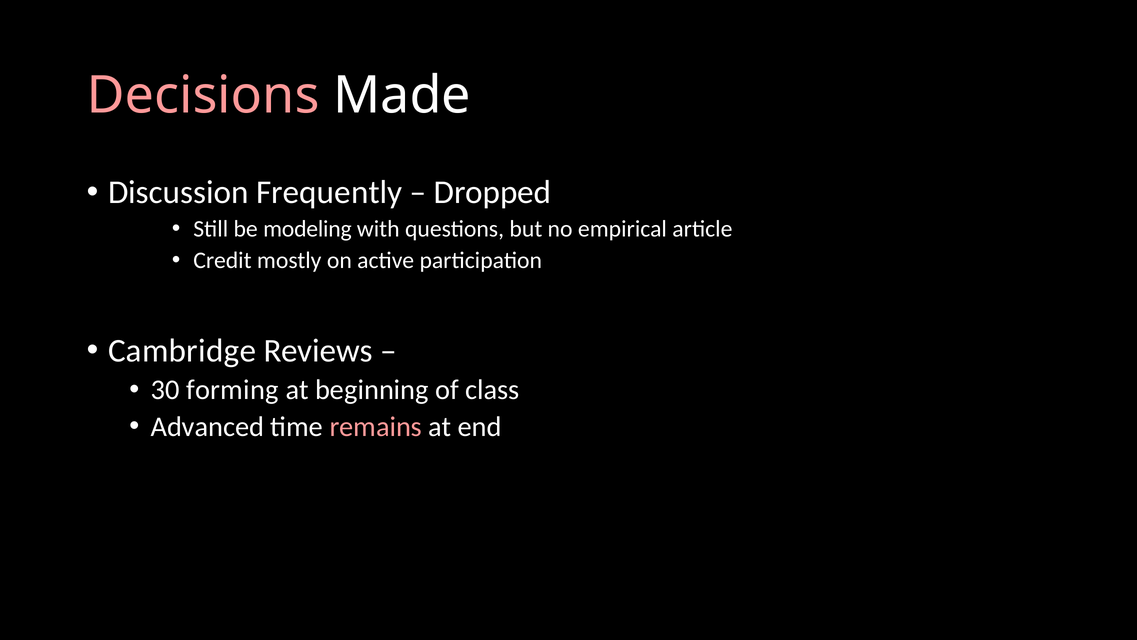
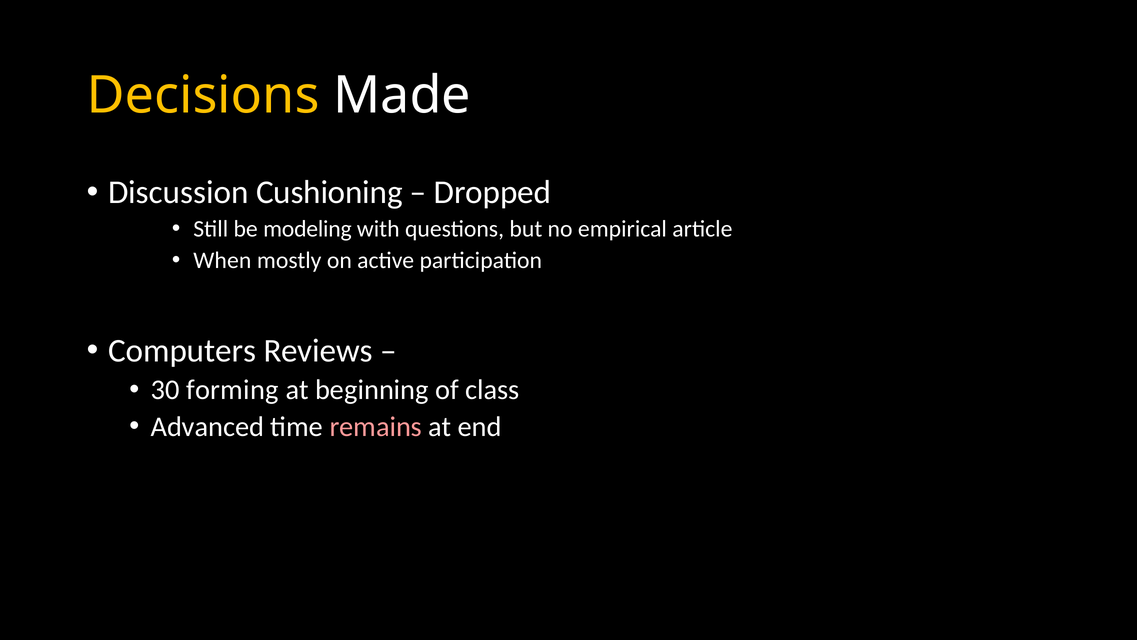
Decisions colour: pink -> yellow (203, 96)
Frequently: Frequently -> Cushioning (329, 192)
Credit: Credit -> When (222, 260)
Cambridge: Cambridge -> Computers (182, 351)
